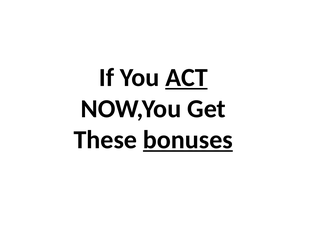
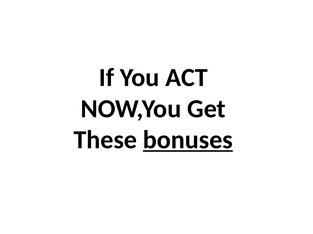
ACT underline: present -> none (186, 78)
